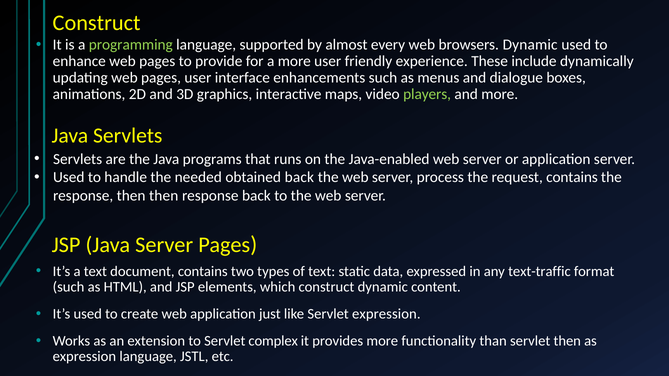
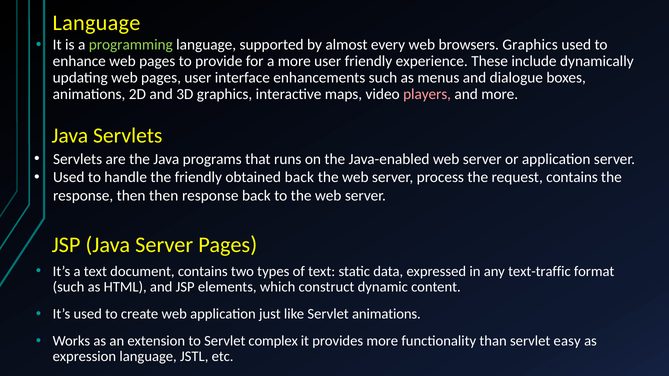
Construct: Construct -> Language (96, 23)
browsers Dynamic: Dynamic -> Graphics (530, 45)
players colour: light green -> pink (427, 95)
the needed: needed -> friendly (198, 178)
Servlet expression: expression -> animations (386, 314)
servlet then: then -> easy (567, 341)
